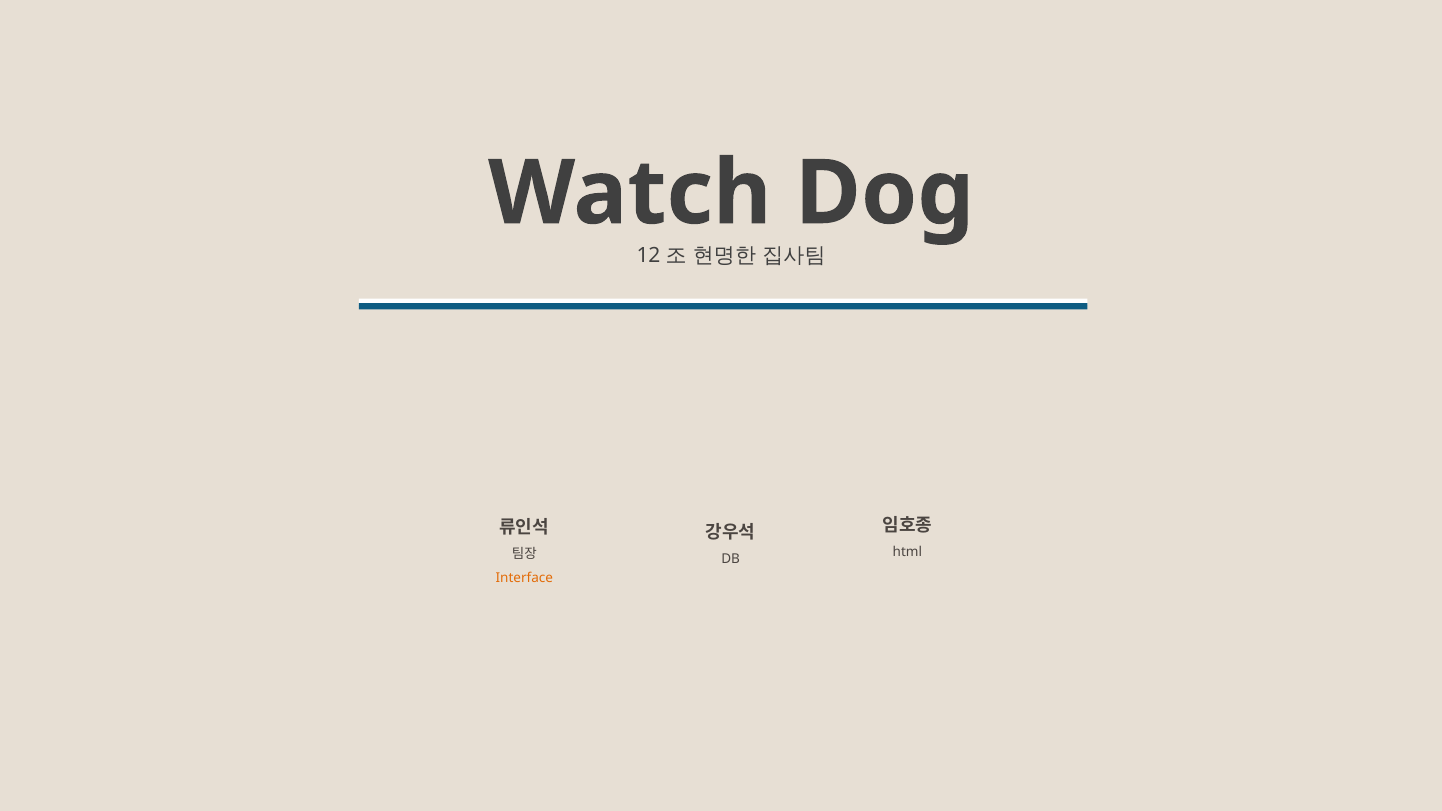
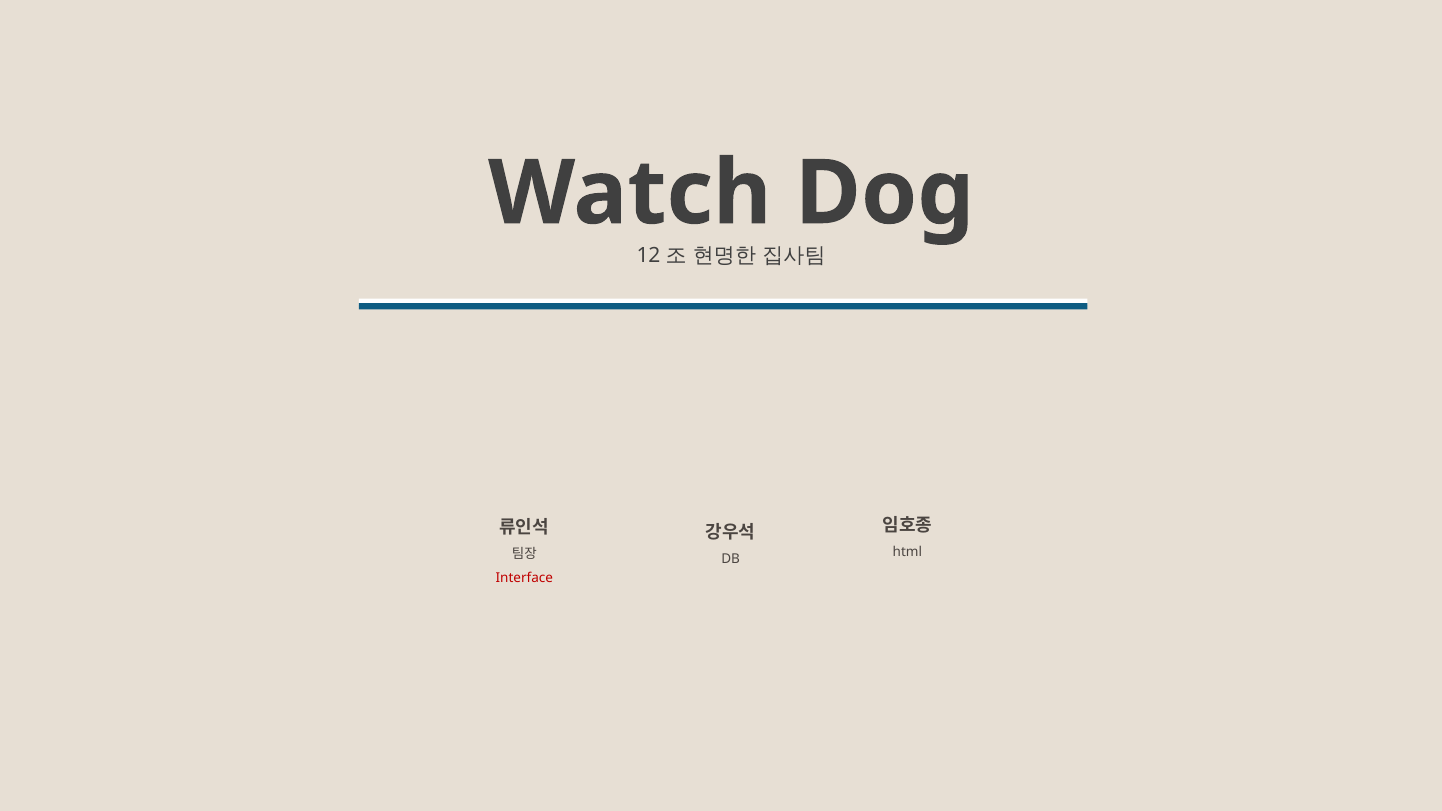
Interface colour: orange -> red (524, 579)
